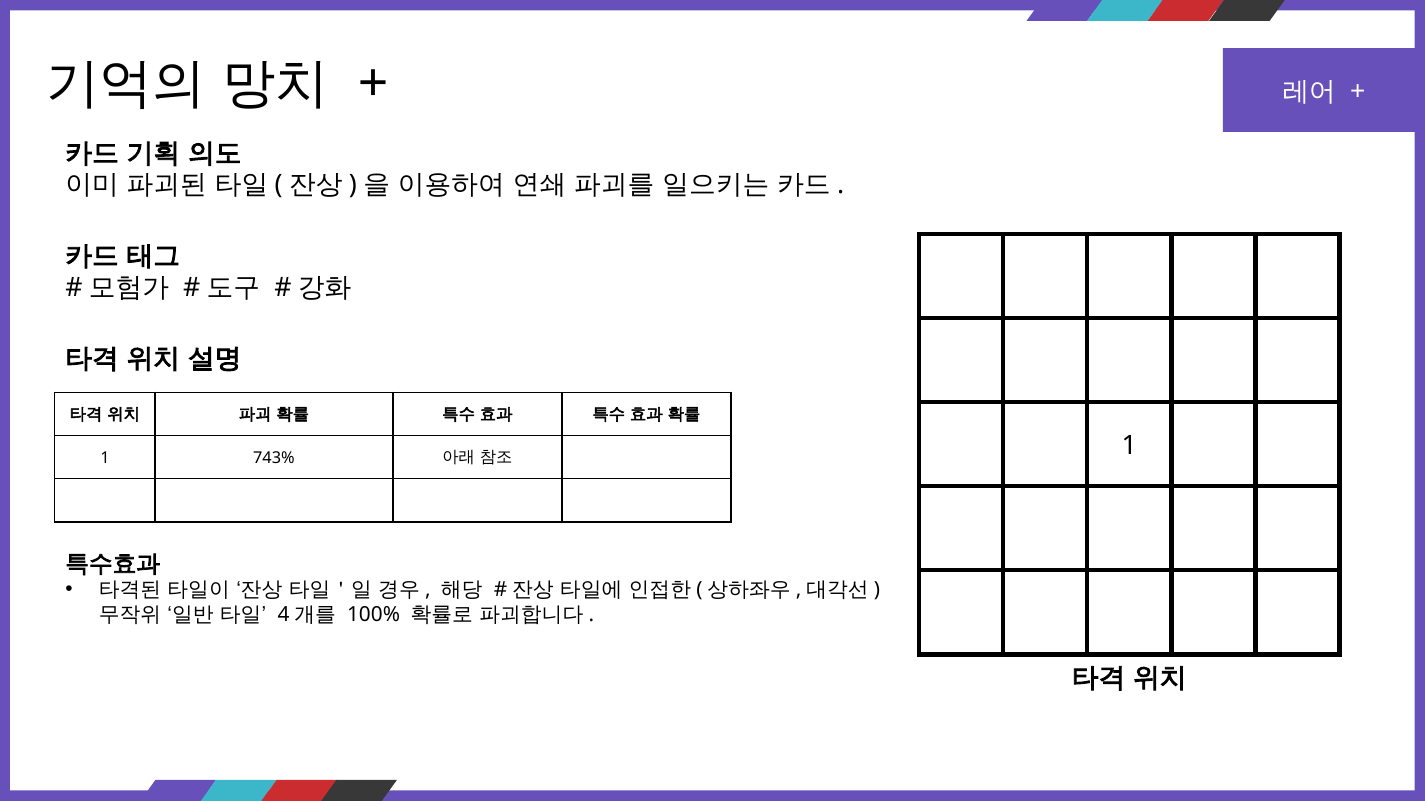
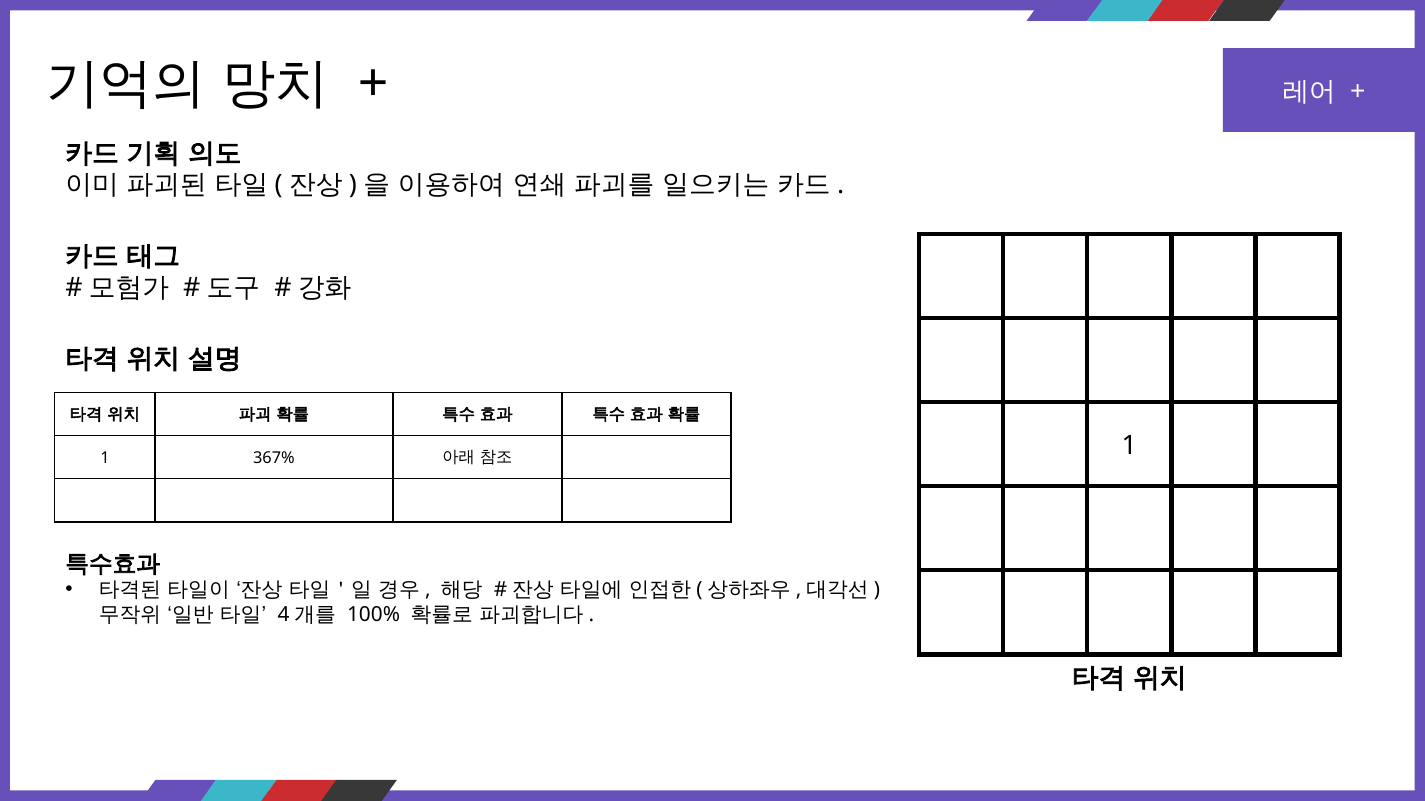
743%: 743% -> 367% (274, 458)
